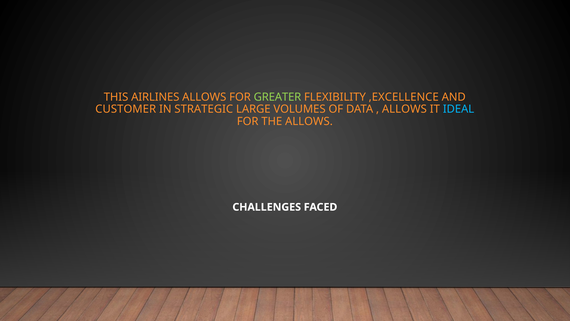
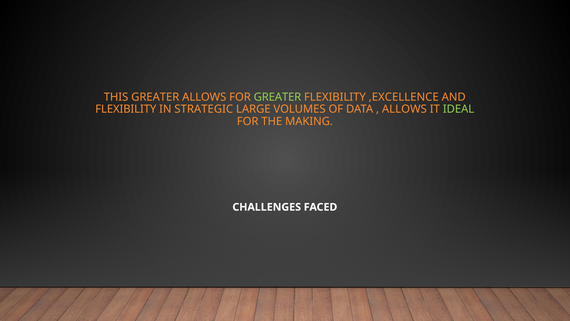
THIS AIRLINES: AIRLINES -> GREATER (155, 97)
CUSTOMER: CUSTOMER -> FLEXIBILITY (126, 109)
IDEAL colour: light blue -> light green (459, 109)
THE ALLOWS: ALLOWS -> MAKING (309, 121)
